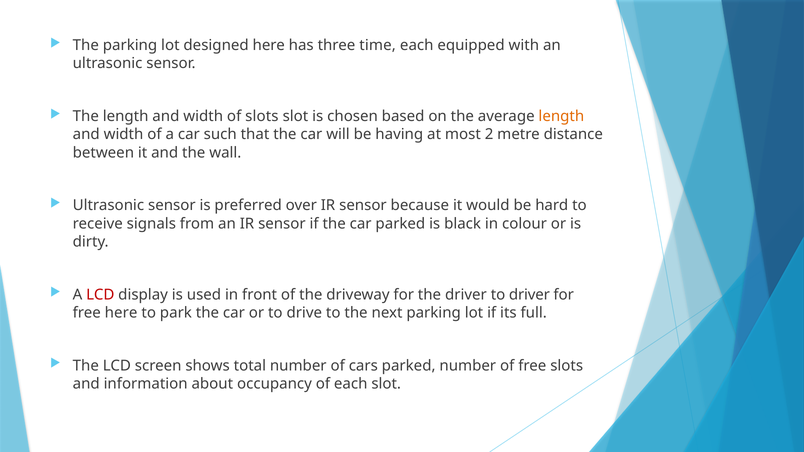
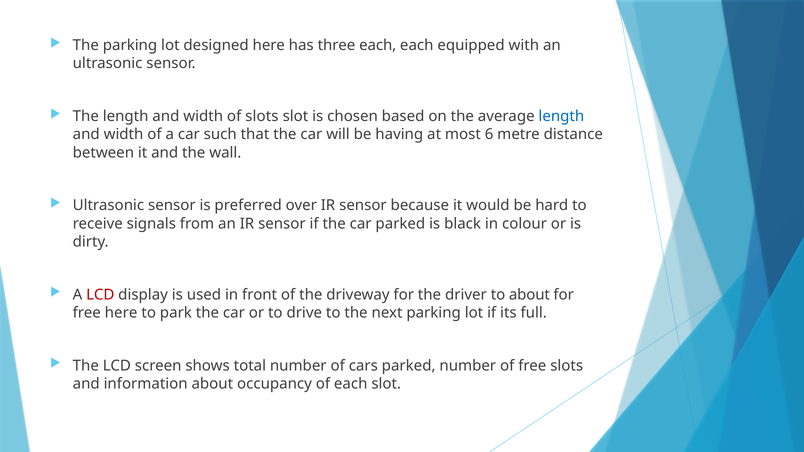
three time: time -> each (378, 45)
length colour: orange -> blue (561, 116)
2: 2 -> 6 (489, 135)
to driver: driver -> about (529, 295)
